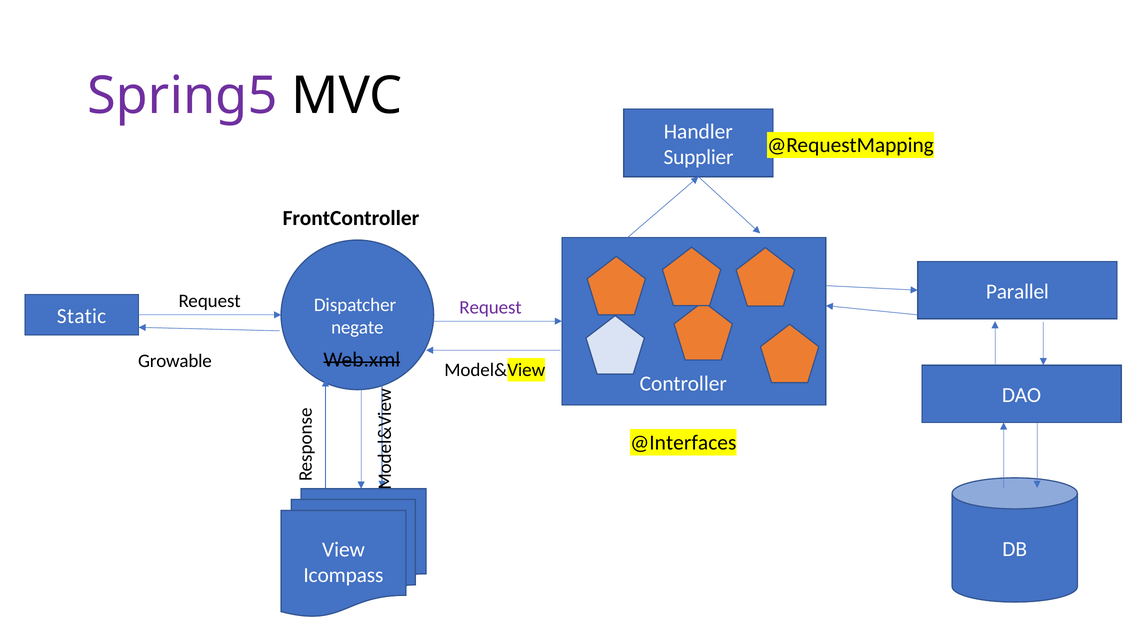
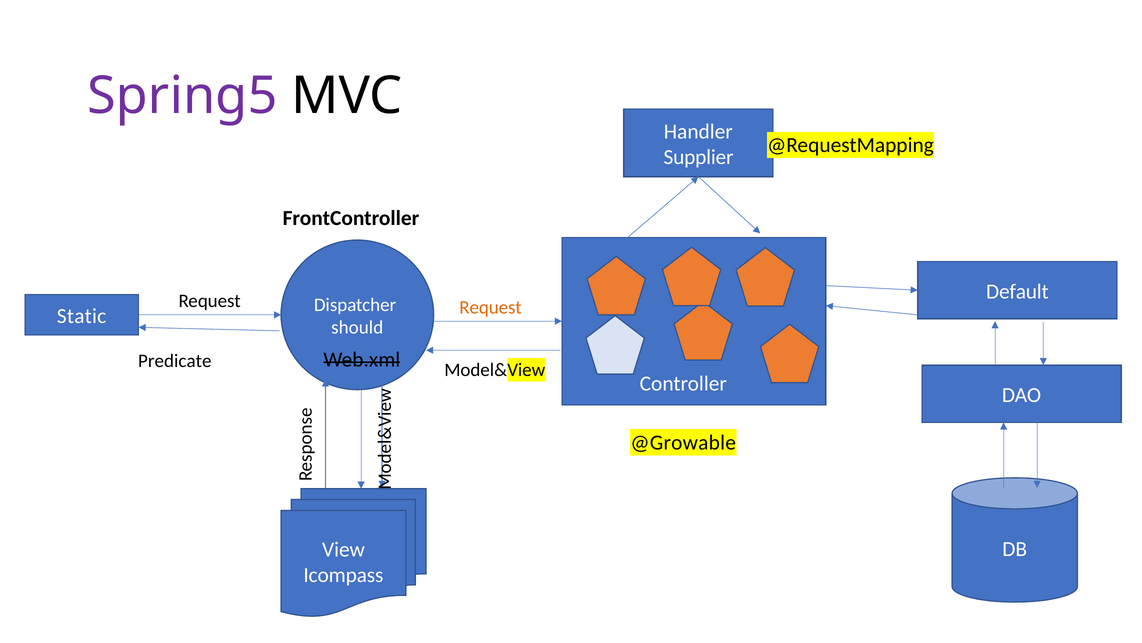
Parallel: Parallel -> Default (1017, 291)
Request colour: purple -> orange (491, 307)
negate: negate -> should (357, 327)
Growable: Growable -> Predicate (175, 361)
@Interfaces: @Interfaces -> @Growable (683, 442)
